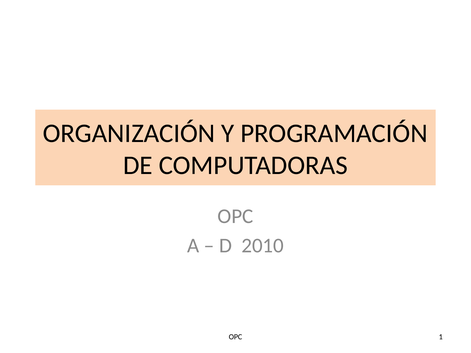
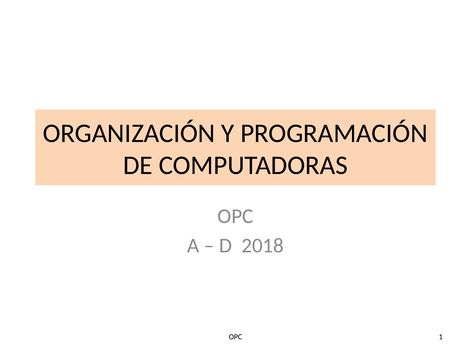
2010: 2010 -> 2018 (263, 246)
